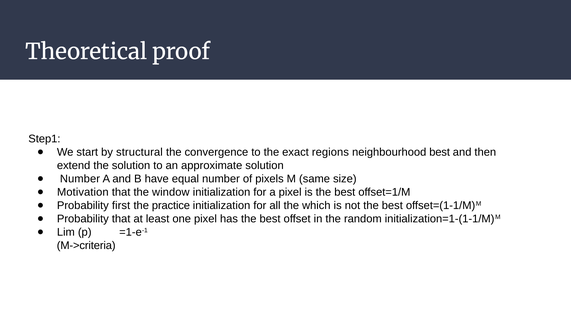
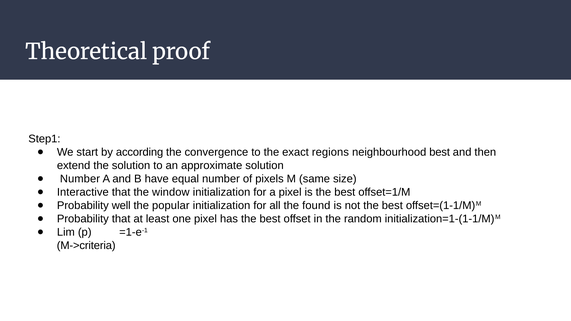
structural: structural -> according (140, 152)
Motivation: Motivation -> Interactive (83, 192)
first: first -> well (121, 206)
practice: practice -> popular (171, 206)
which: which -> found (316, 206)
